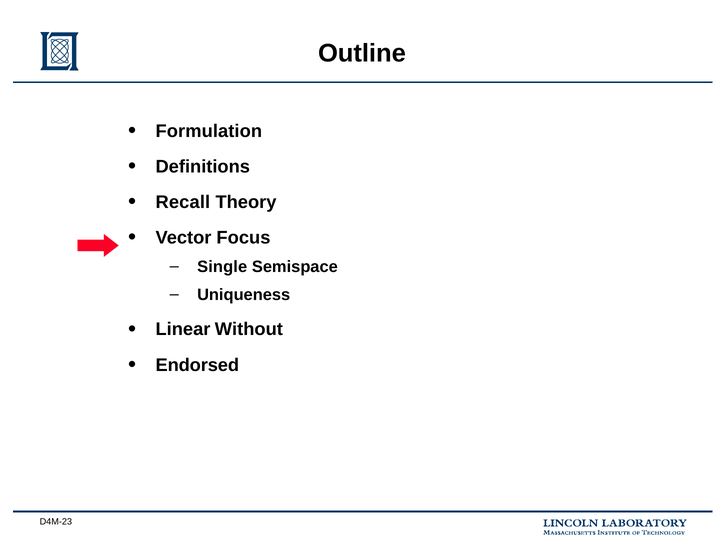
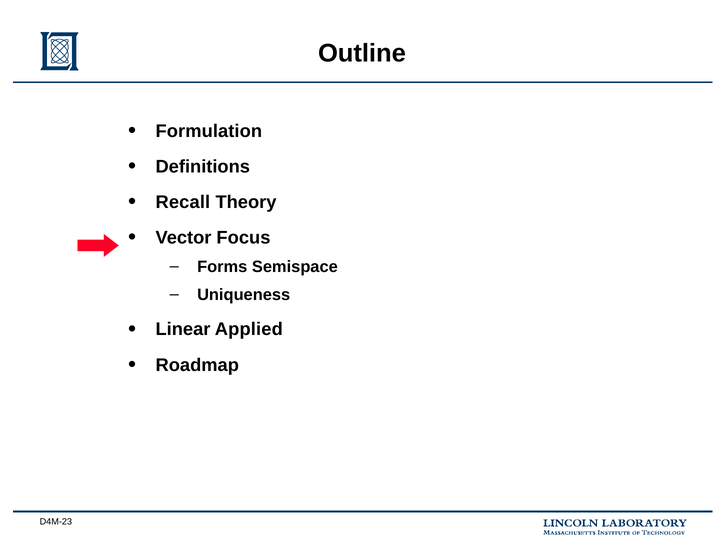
Single: Single -> Forms (222, 267)
Without: Without -> Applied (249, 330)
Endorsed: Endorsed -> Roadmap (197, 365)
